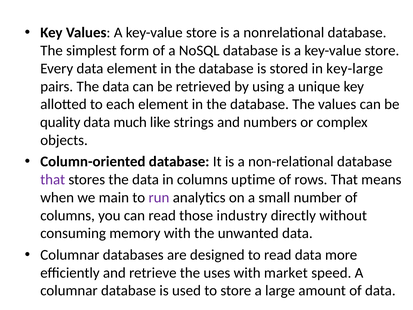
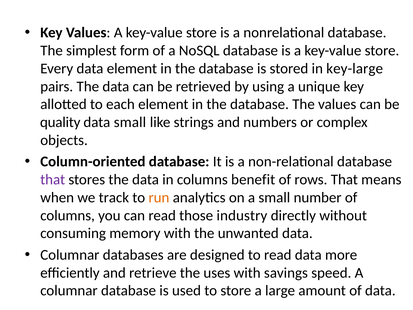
data much: much -> small (130, 122)
uptime: uptime -> benefit (253, 179)
main: main -> track (114, 197)
run colour: purple -> orange (159, 197)
market: market -> savings (286, 273)
